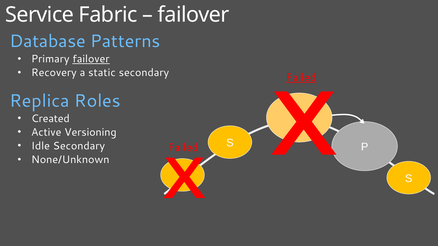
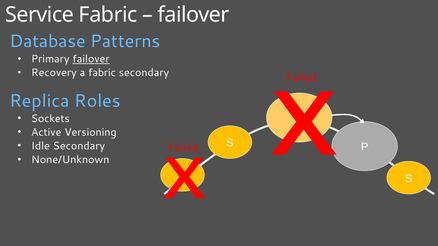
a static: static -> fabric (102, 73)
Failed underline: present -> none (301, 78)
Created: Created -> Sockets (50, 119)
